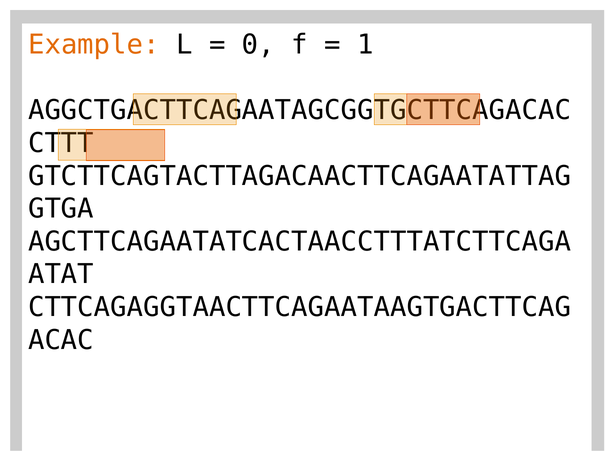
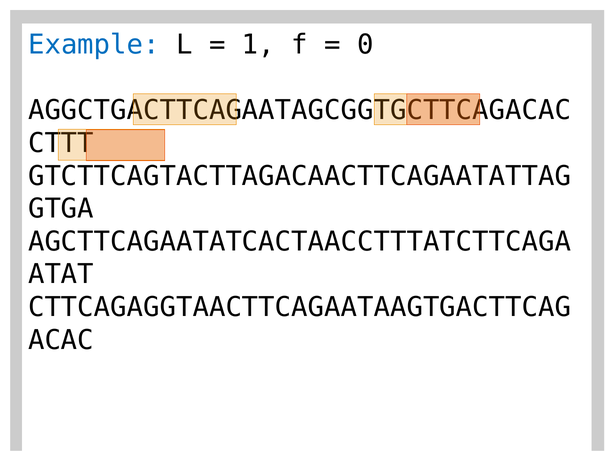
Example colour: orange -> blue (94, 45)
0: 0 -> 1 (258, 45)
1: 1 -> 0 (365, 45)
